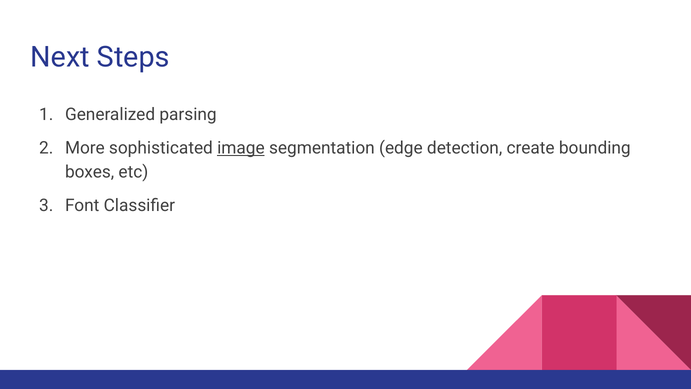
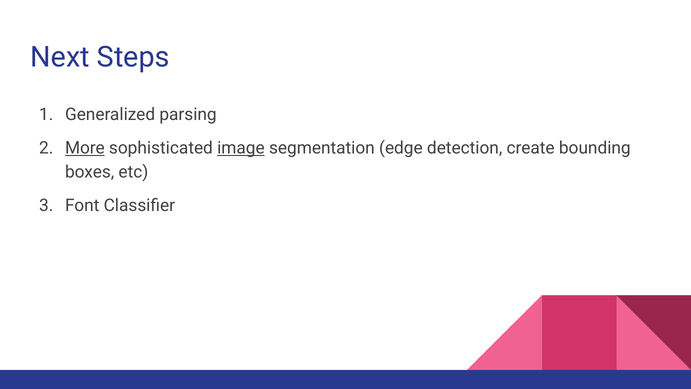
More underline: none -> present (85, 148)
